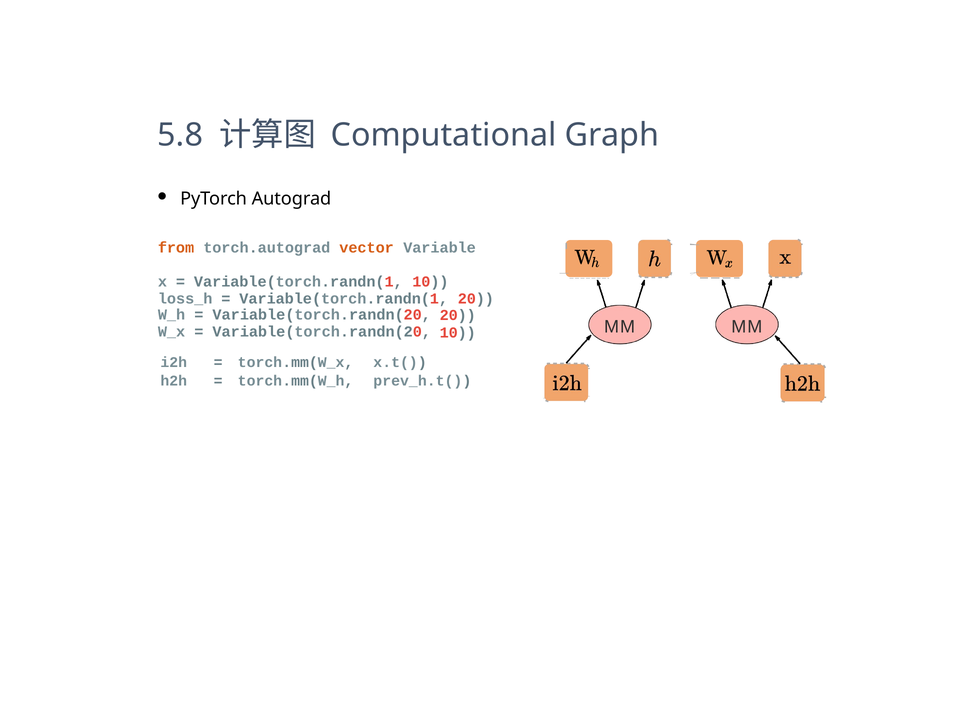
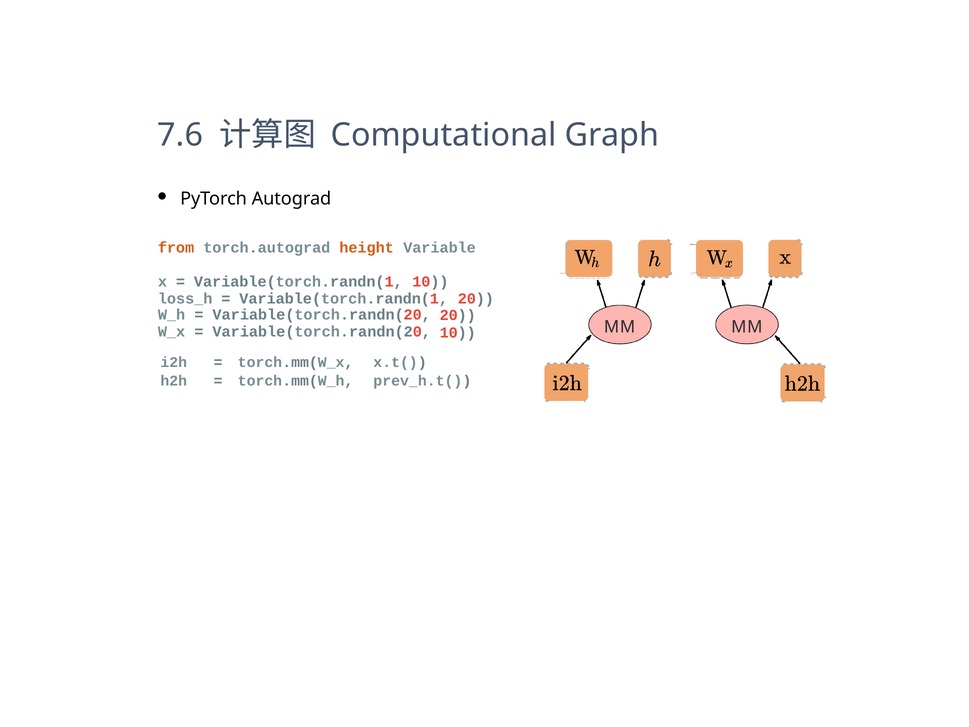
5.8: 5.8 -> 7.6 (180, 135)
vector: vector -> height (367, 248)
